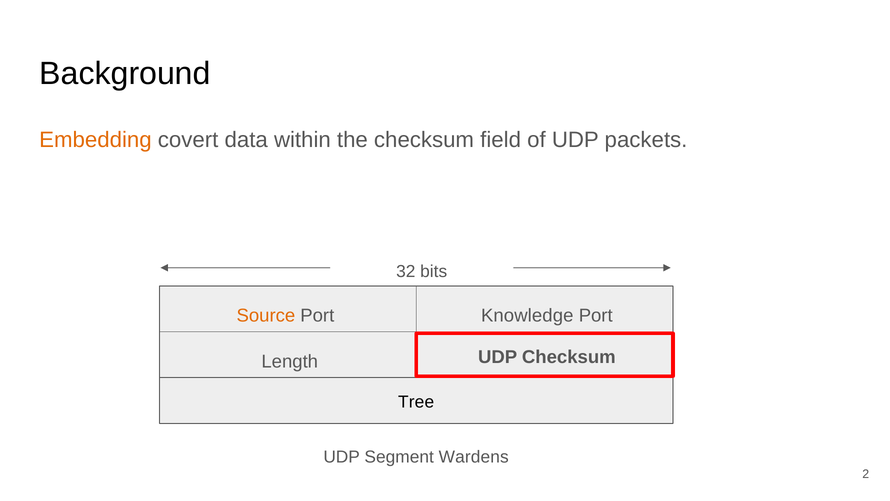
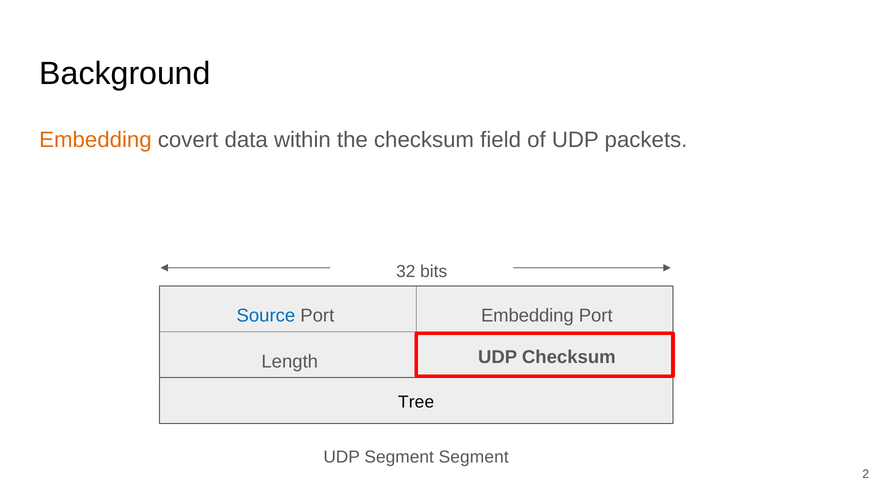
Source colour: orange -> blue (266, 315)
Knowledge: Knowledge -> Embedding (527, 315)
Segment Wardens: Wardens -> Segment (474, 457)
